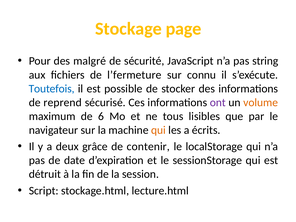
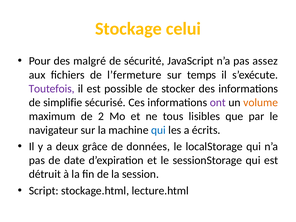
page: page -> celui (183, 29)
string: string -> assez (265, 61)
connu: connu -> temps (202, 75)
Toutefois colour: blue -> purple (52, 89)
reprend: reprend -> simplifie (63, 102)
6: 6 -> 2 (101, 116)
qui colour: orange -> blue (158, 130)
contenir: contenir -> données (148, 147)
